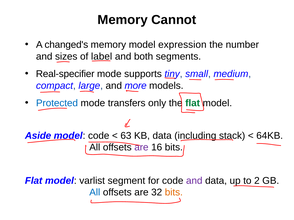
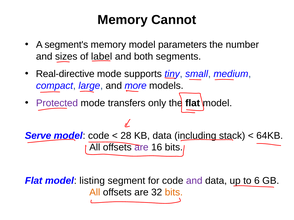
changed's: changed's -> segment's (66, 45)
expression: expression -> parameters (182, 45)
Real-specifier: Real-specifier -> Real-directive (65, 74)
Protected colour: blue -> purple (57, 103)
flat colour: green -> black (193, 103)
Aside: Aside -> Serve (38, 136)
63: 63 -> 28 (126, 136)
varlist: varlist -> listing (92, 181)
2: 2 -> 6 (257, 181)
All colour: blue -> orange (95, 193)
